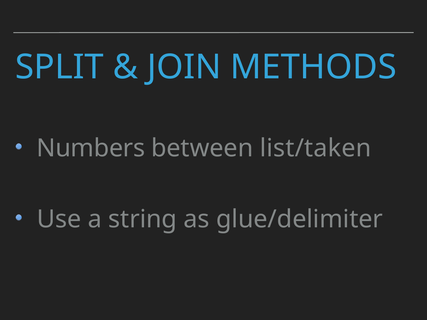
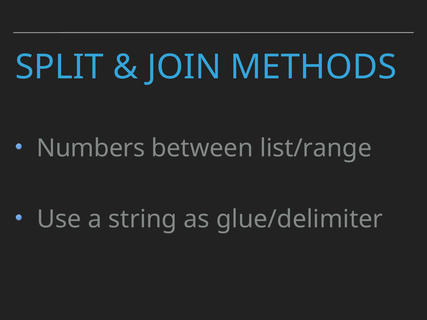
list/taken: list/taken -> list/range (316, 148)
